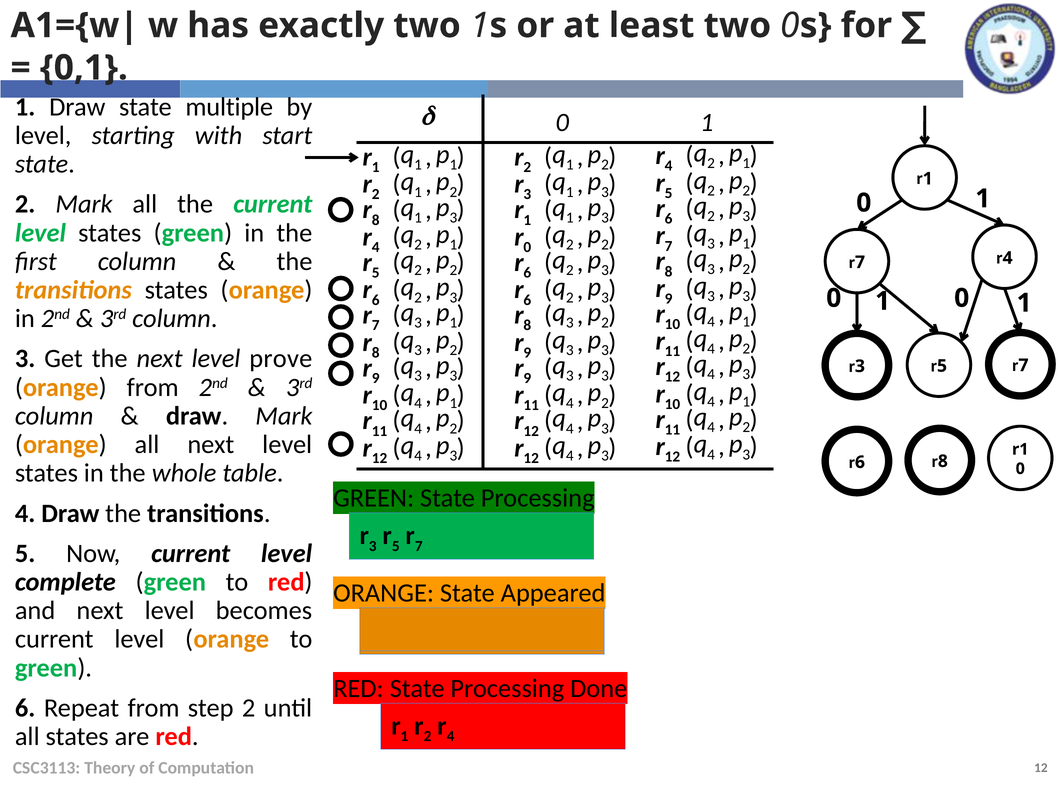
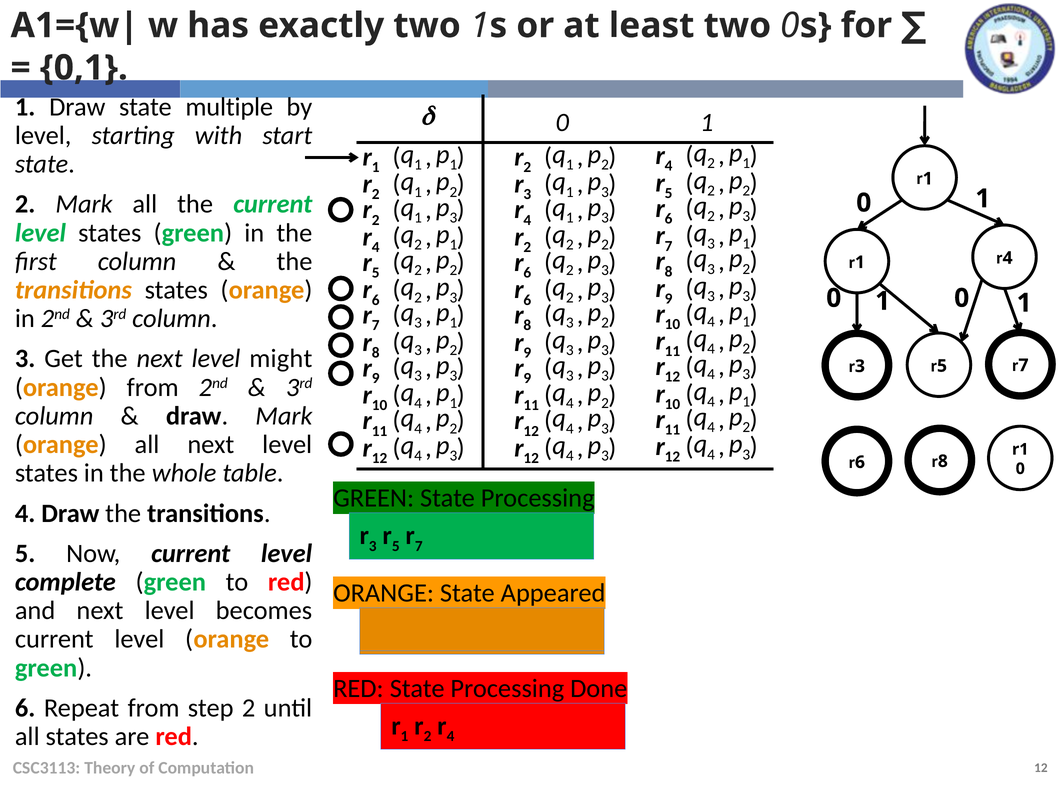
8: 8 -> 2 (376, 220)
1: 1 -> 4 (527, 220)
0: 0 -> 2 (527, 247)
7: 7 -> 1 (860, 262)
prove: prove -> might (281, 359)
